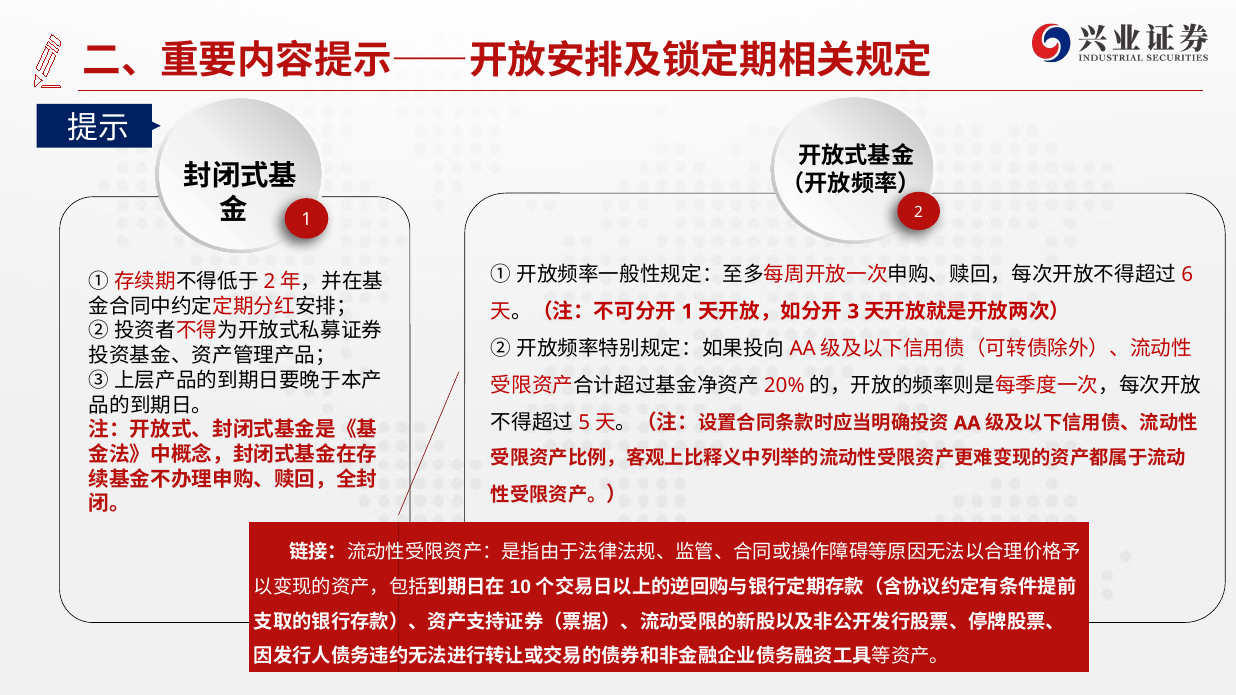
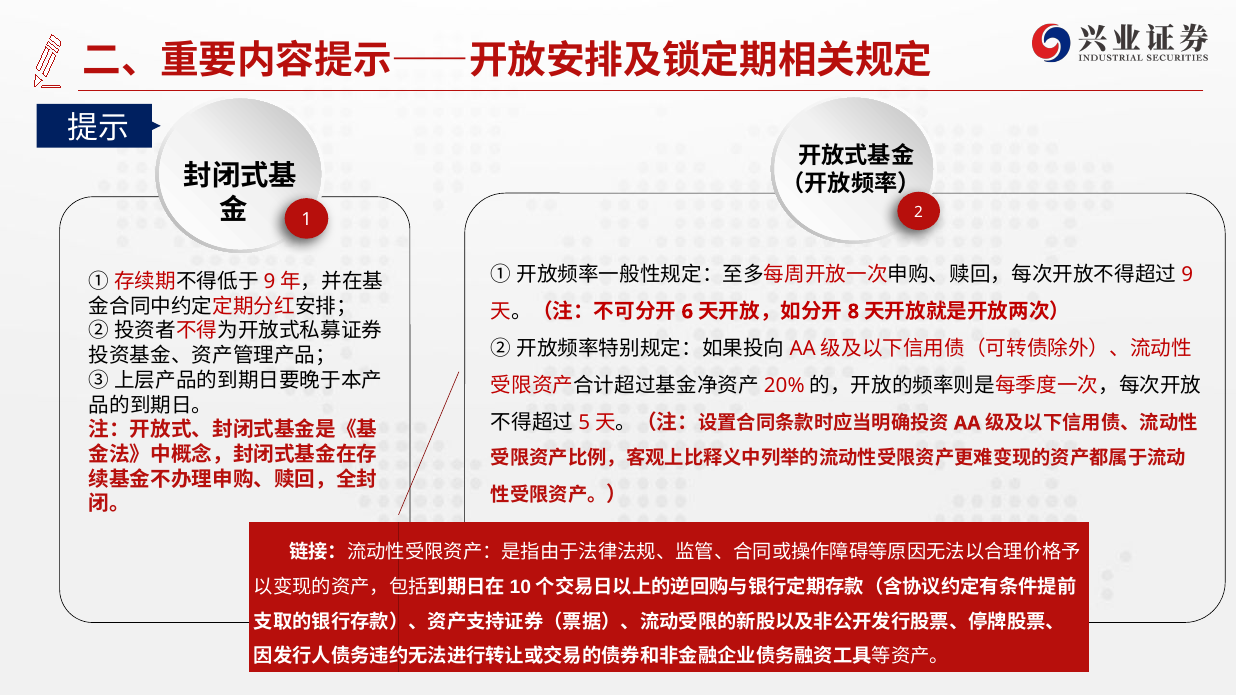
6: 6 -> 9 (1187, 275)
2: 2 -> 9 (270, 282)
1: 1 -> 6 (687, 312)
3: 3 -> 8 (853, 312)
